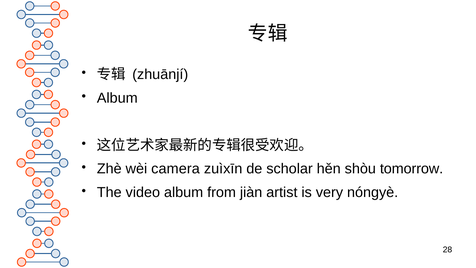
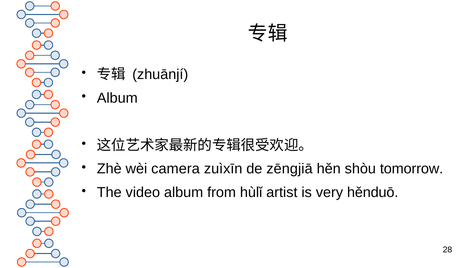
scholar: scholar -> zēngjiā (289, 169)
jiàn: jiàn -> hùlǐ (251, 192)
nóngyè: nóngyè -> hěnduō (373, 192)
